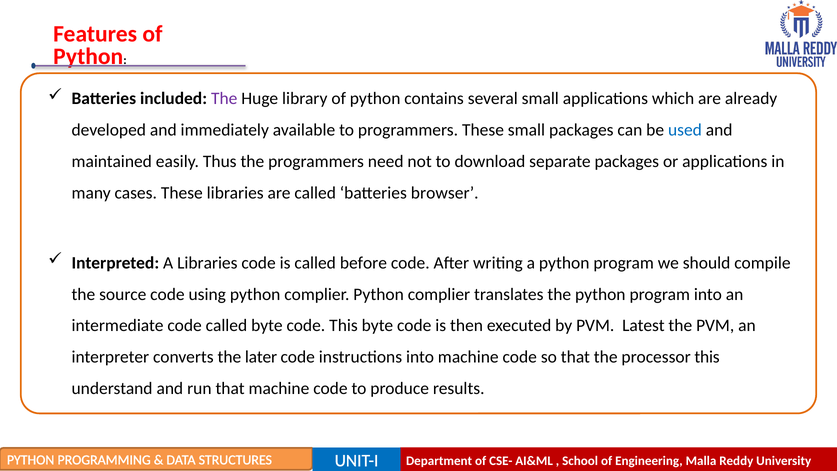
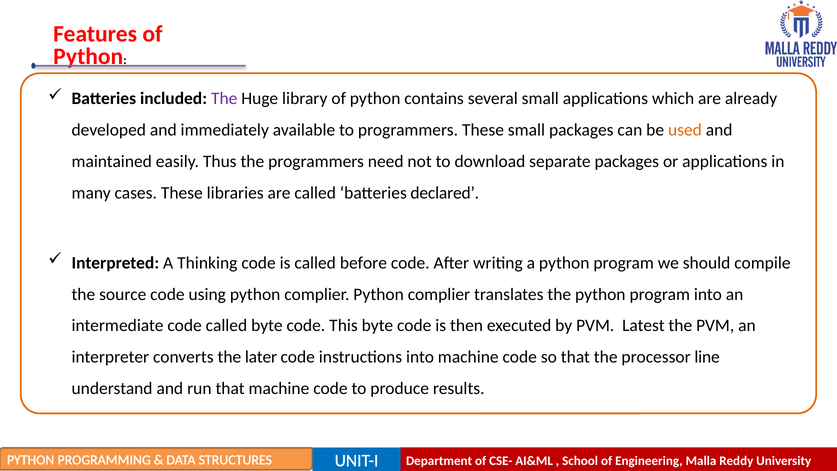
used colour: blue -> orange (685, 130)
browser: browser -> declared (445, 193)
A Libraries: Libraries -> Thinking (207, 263)
processor this: this -> line (707, 357)
